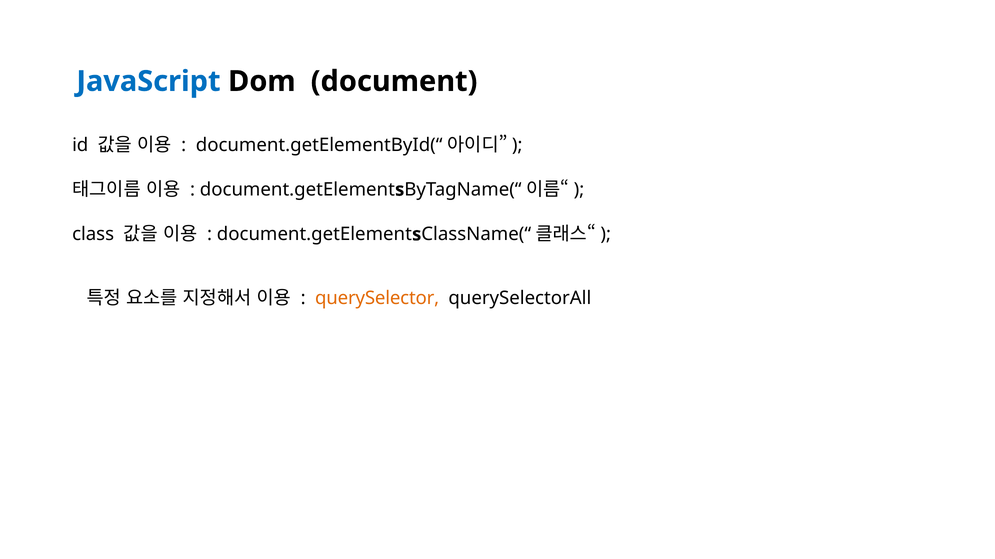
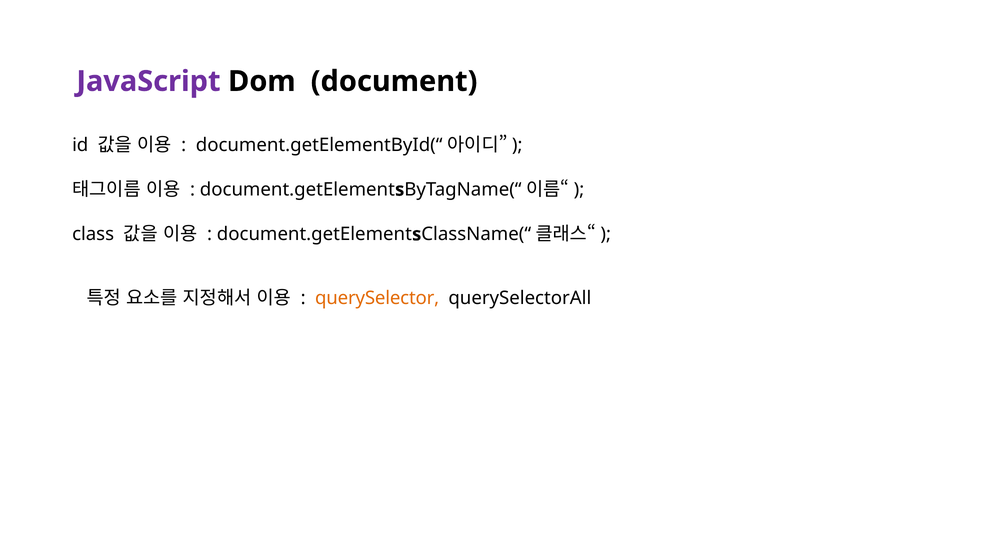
JavaScript colour: blue -> purple (148, 81)
